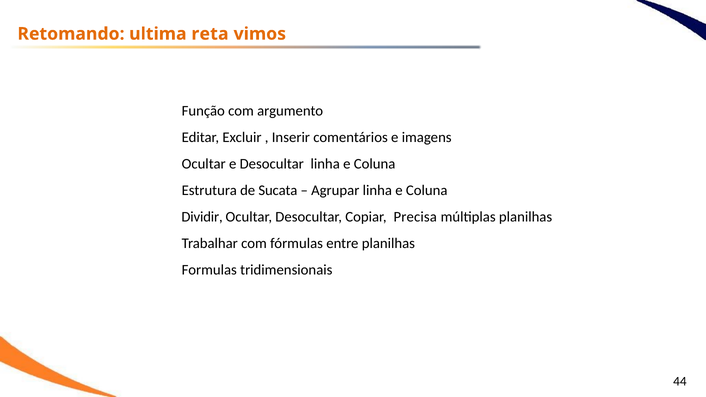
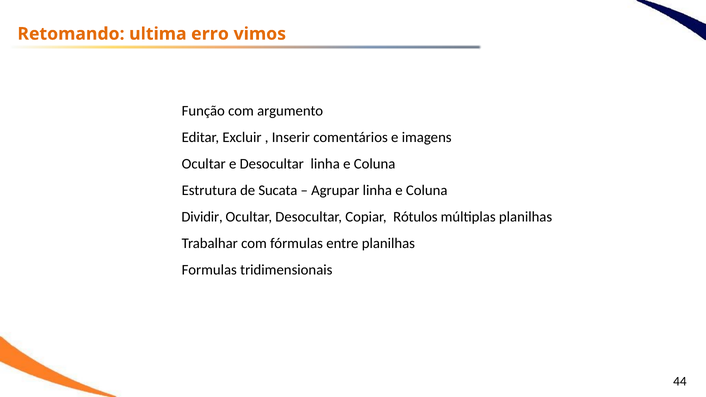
reta: reta -> erro (210, 34)
Precisa: Precisa -> Rótulos (415, 217)
